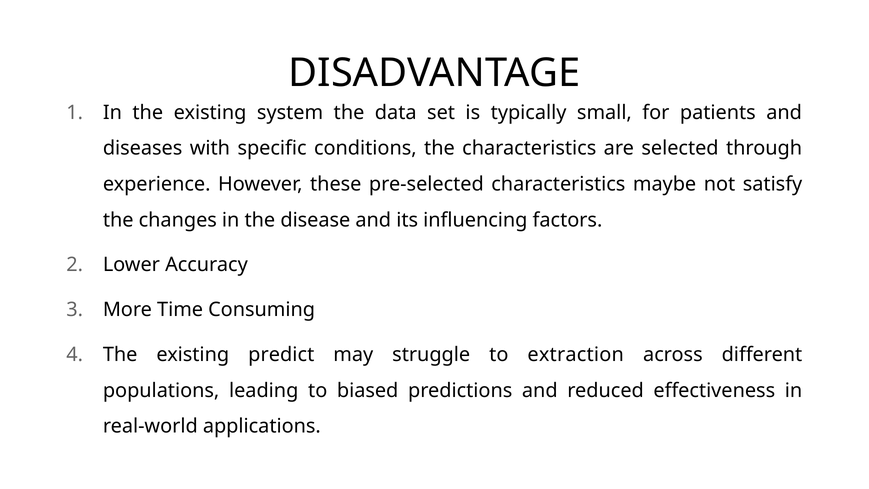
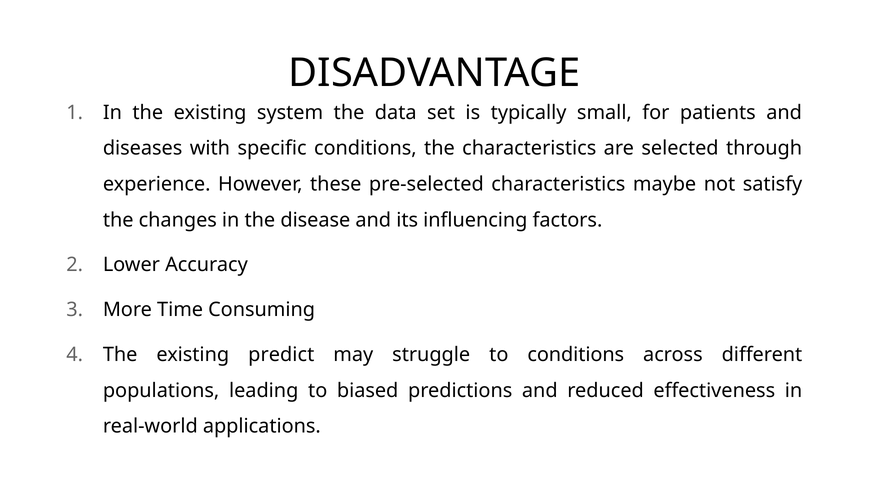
to extraction: extraction -> conditions (576, 355)
